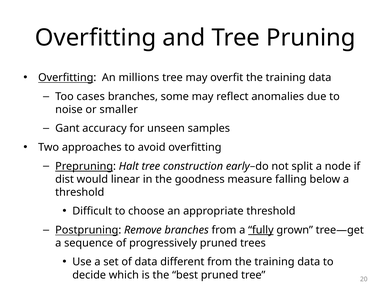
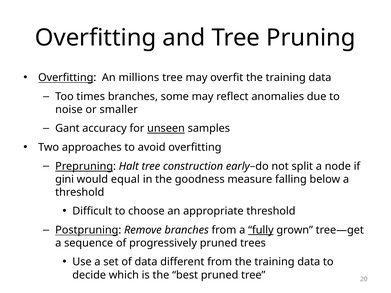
cases: cases -> times (91, 97)
unseen underline: none -> present (166, 129)
dist: dist -> gini (65, 179)
linear: linear -> equal (125, 179)
